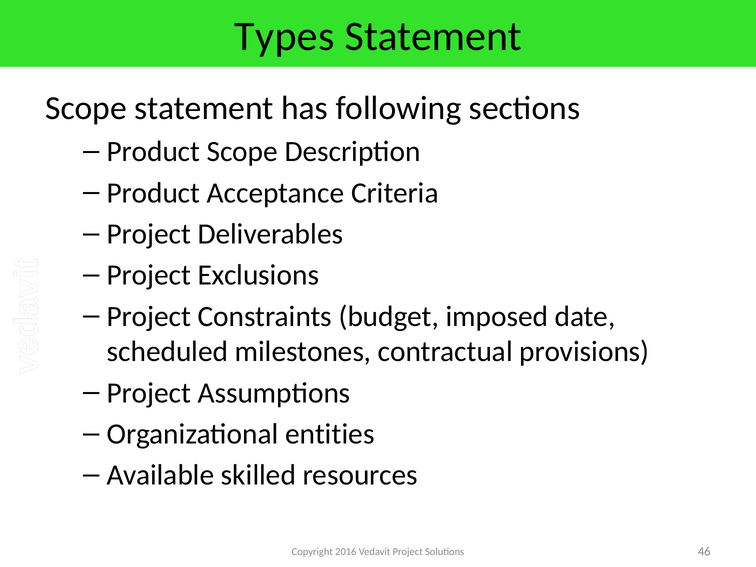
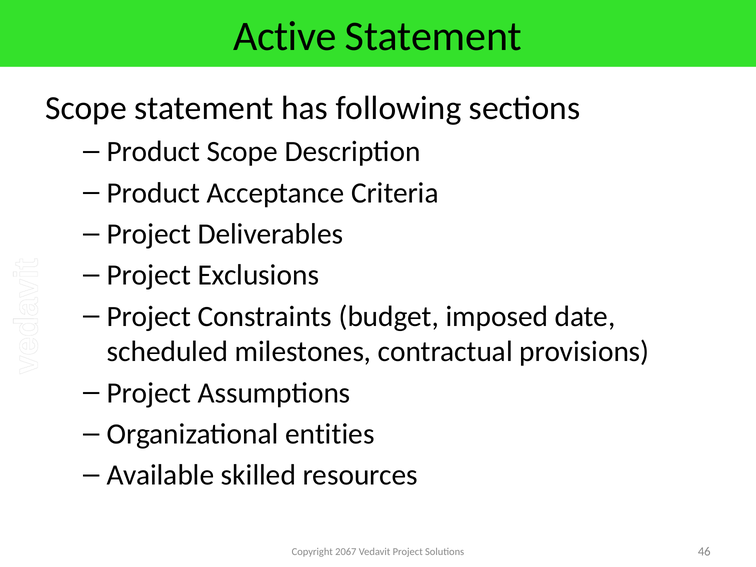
Types: Types -> Active (285, 36)
2016: 2016 -> 2067 (346, 552)
